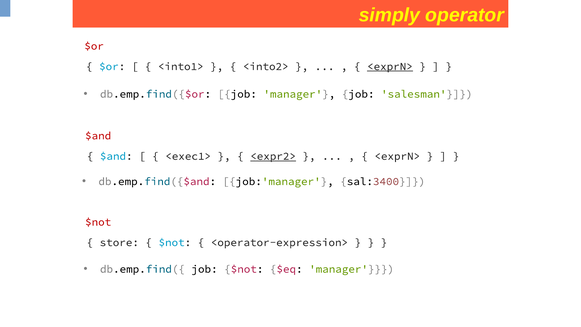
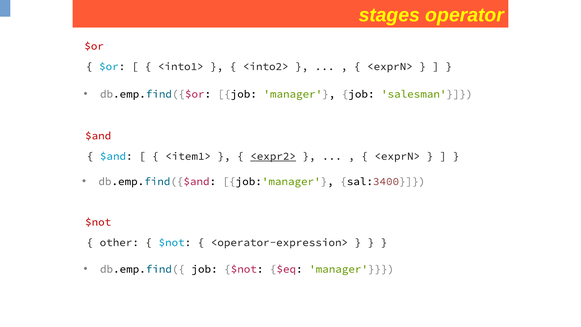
simply: simply -> stages (389, 15)
<exprN> underline: present -> none (390, 66)
<exec1>: <exec1> -> <item1> (188, 156)
store: store -> other (119, 242)
